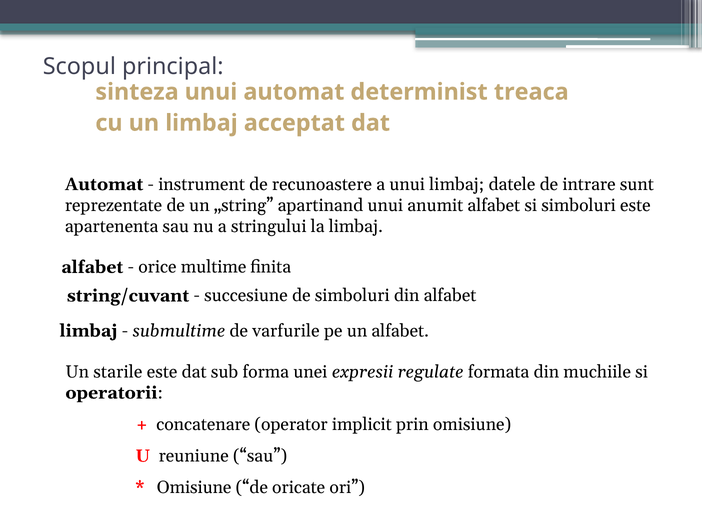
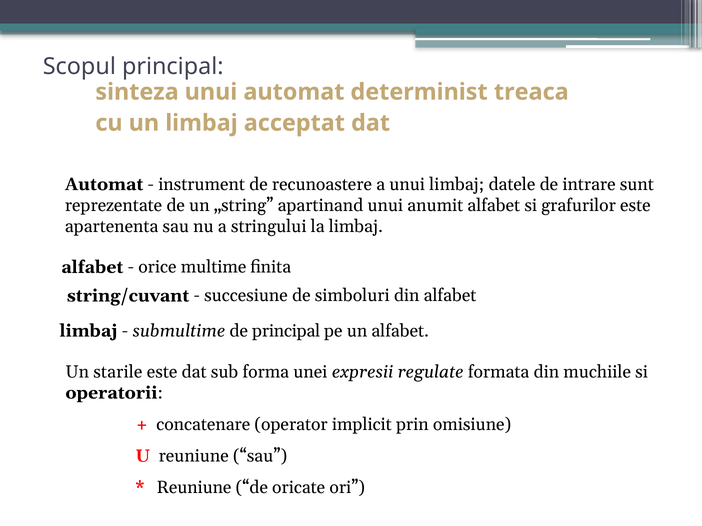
si simboluri: simboluri -> grafurilor (579, 206)
de varfurile: varfurile -> principal (286, 331)
Omisiune: Omisiune -> Reuniune (194, 488)
